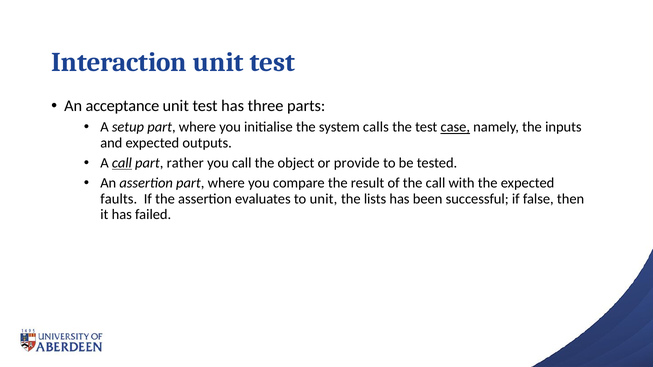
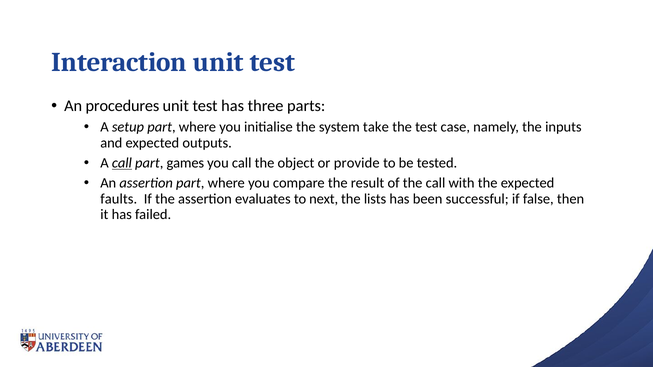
acceptance: acceptance -> procedures (122, 106)
calls: calls -> take (376, 127)
case underline: present -> none (455, 127)
rather: rather -> games (185, 163)
to unit: unit -> next (324, 199)
